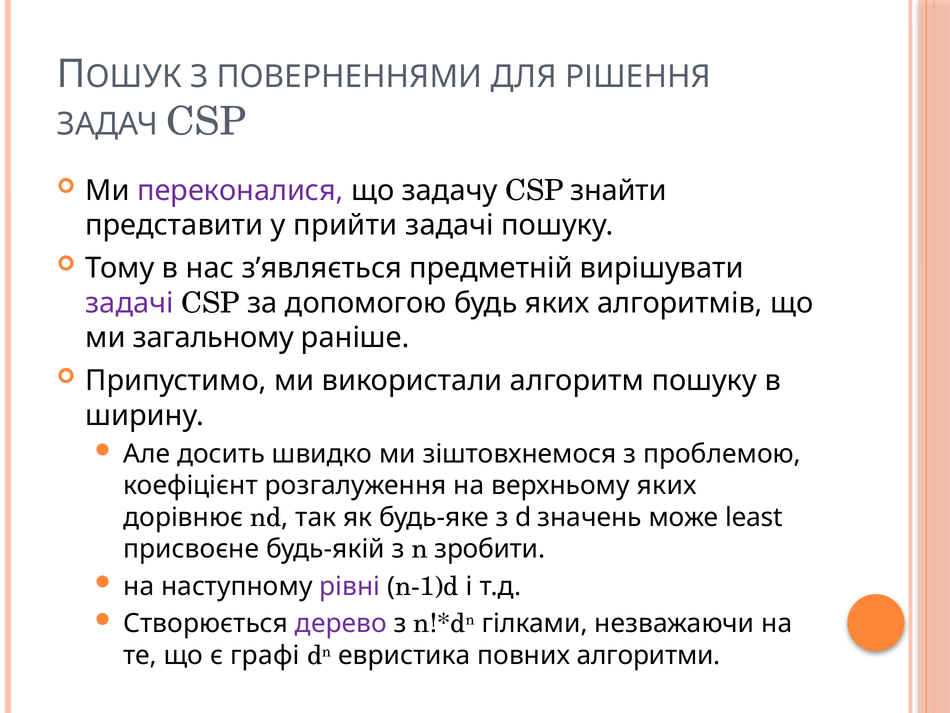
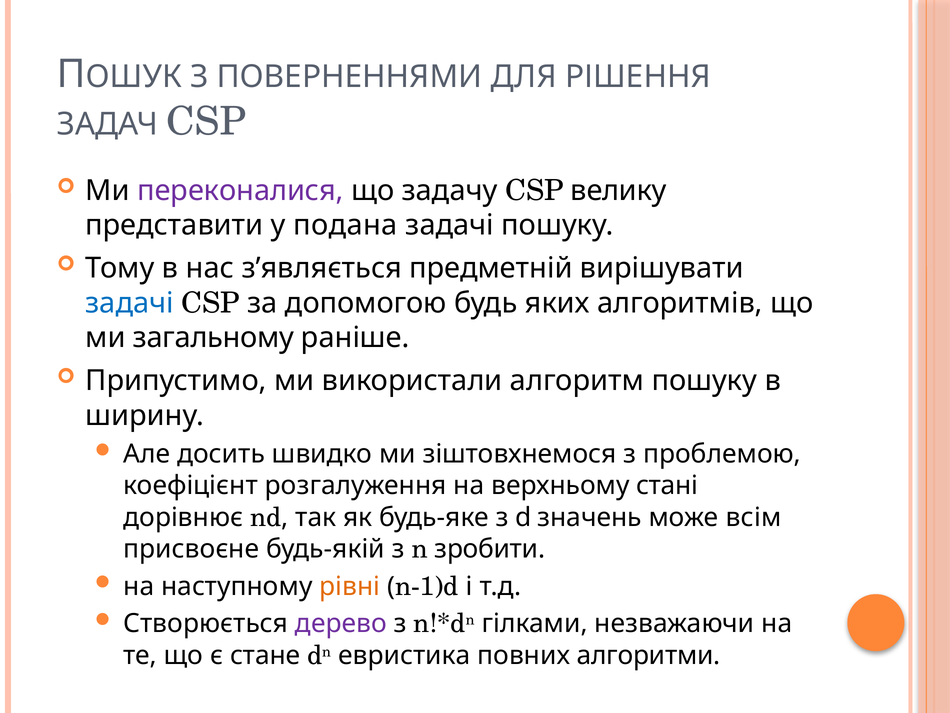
знайти: знайти -> велику (619, 190)
прийти: прийти -> подана (345, 225)
задачі colour: purple -> blue (130, 303)
верхньому яких: яких -> стані (667, 485)
least: least -> всім (754, 517)
рівні colour: purple -> orange (350, 586)
графі: графі -> стане (265, 655)
